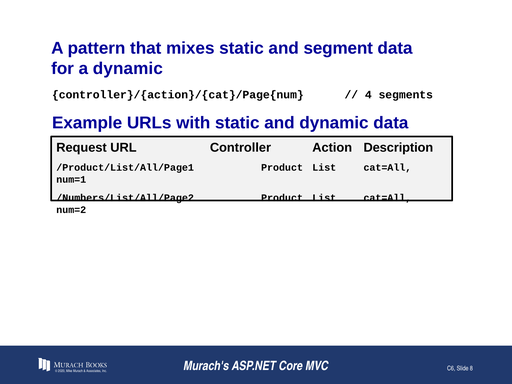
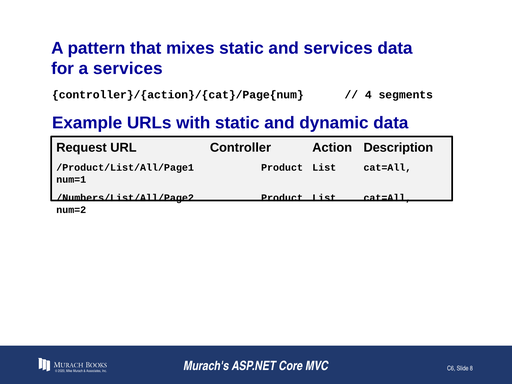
and segment: segment -> services (338, 48)
a dynamic: dynamic -> services (128, 69)
